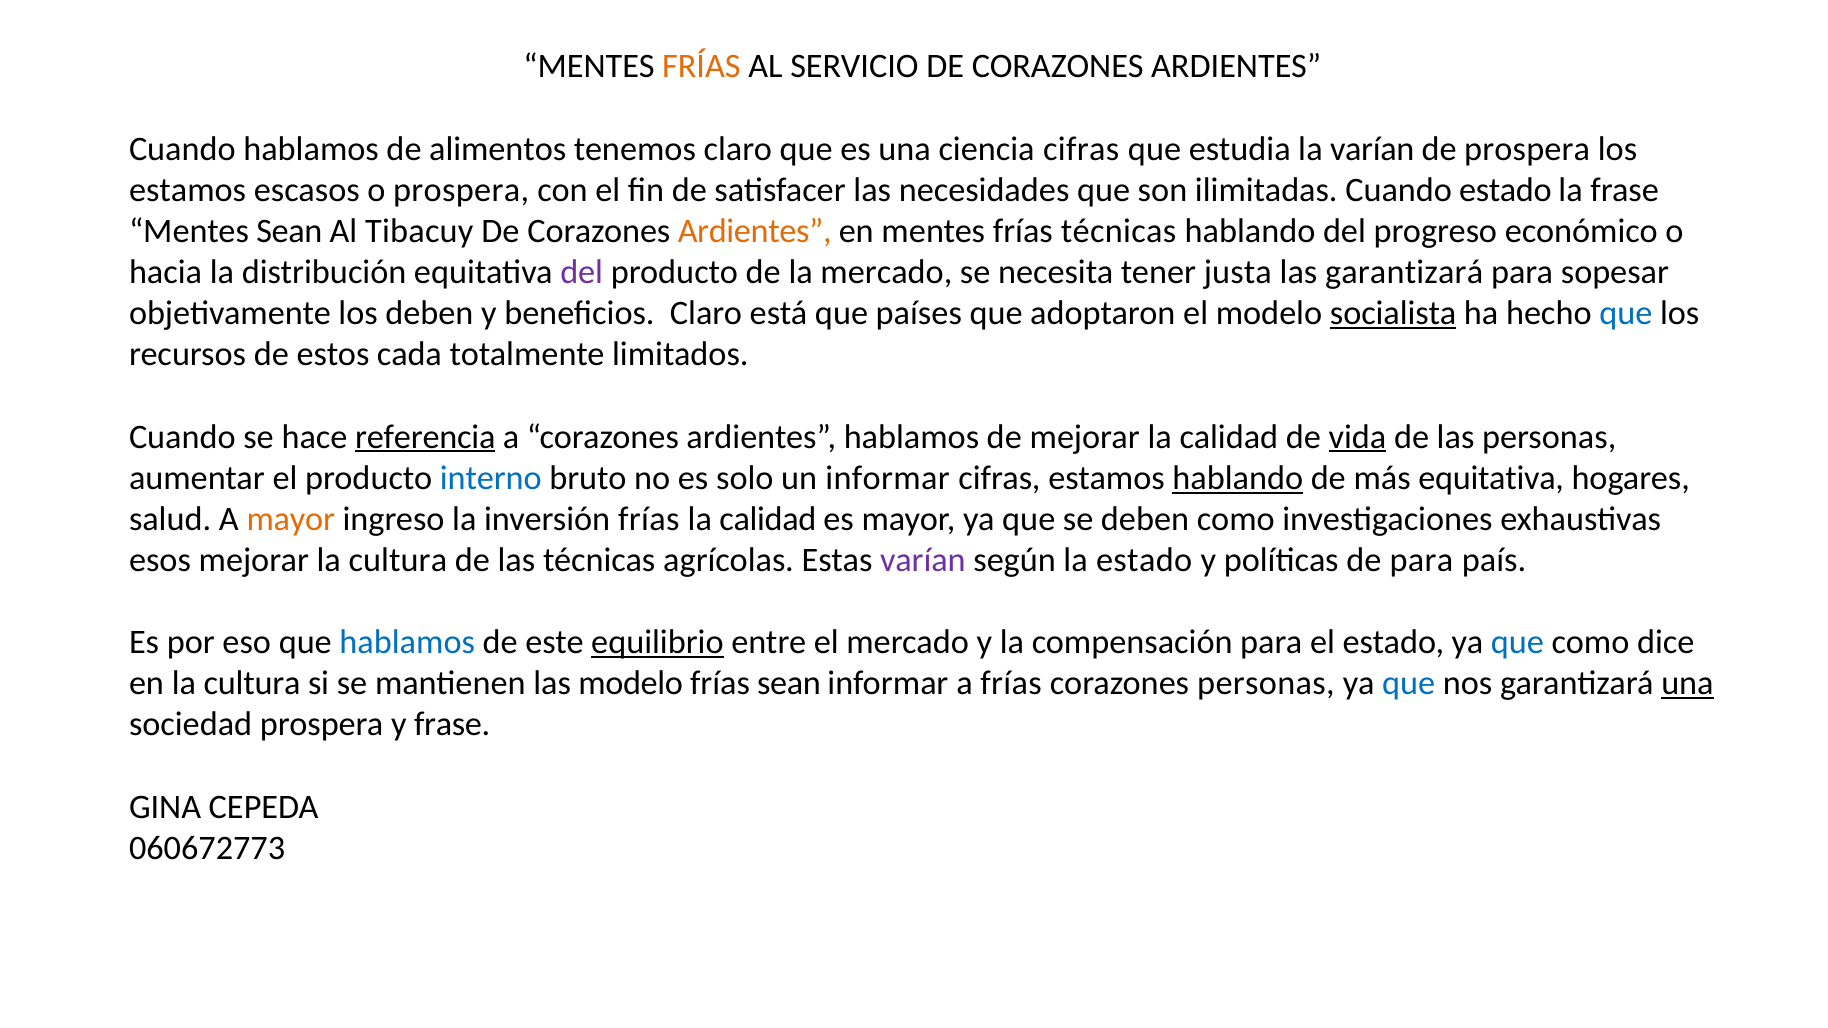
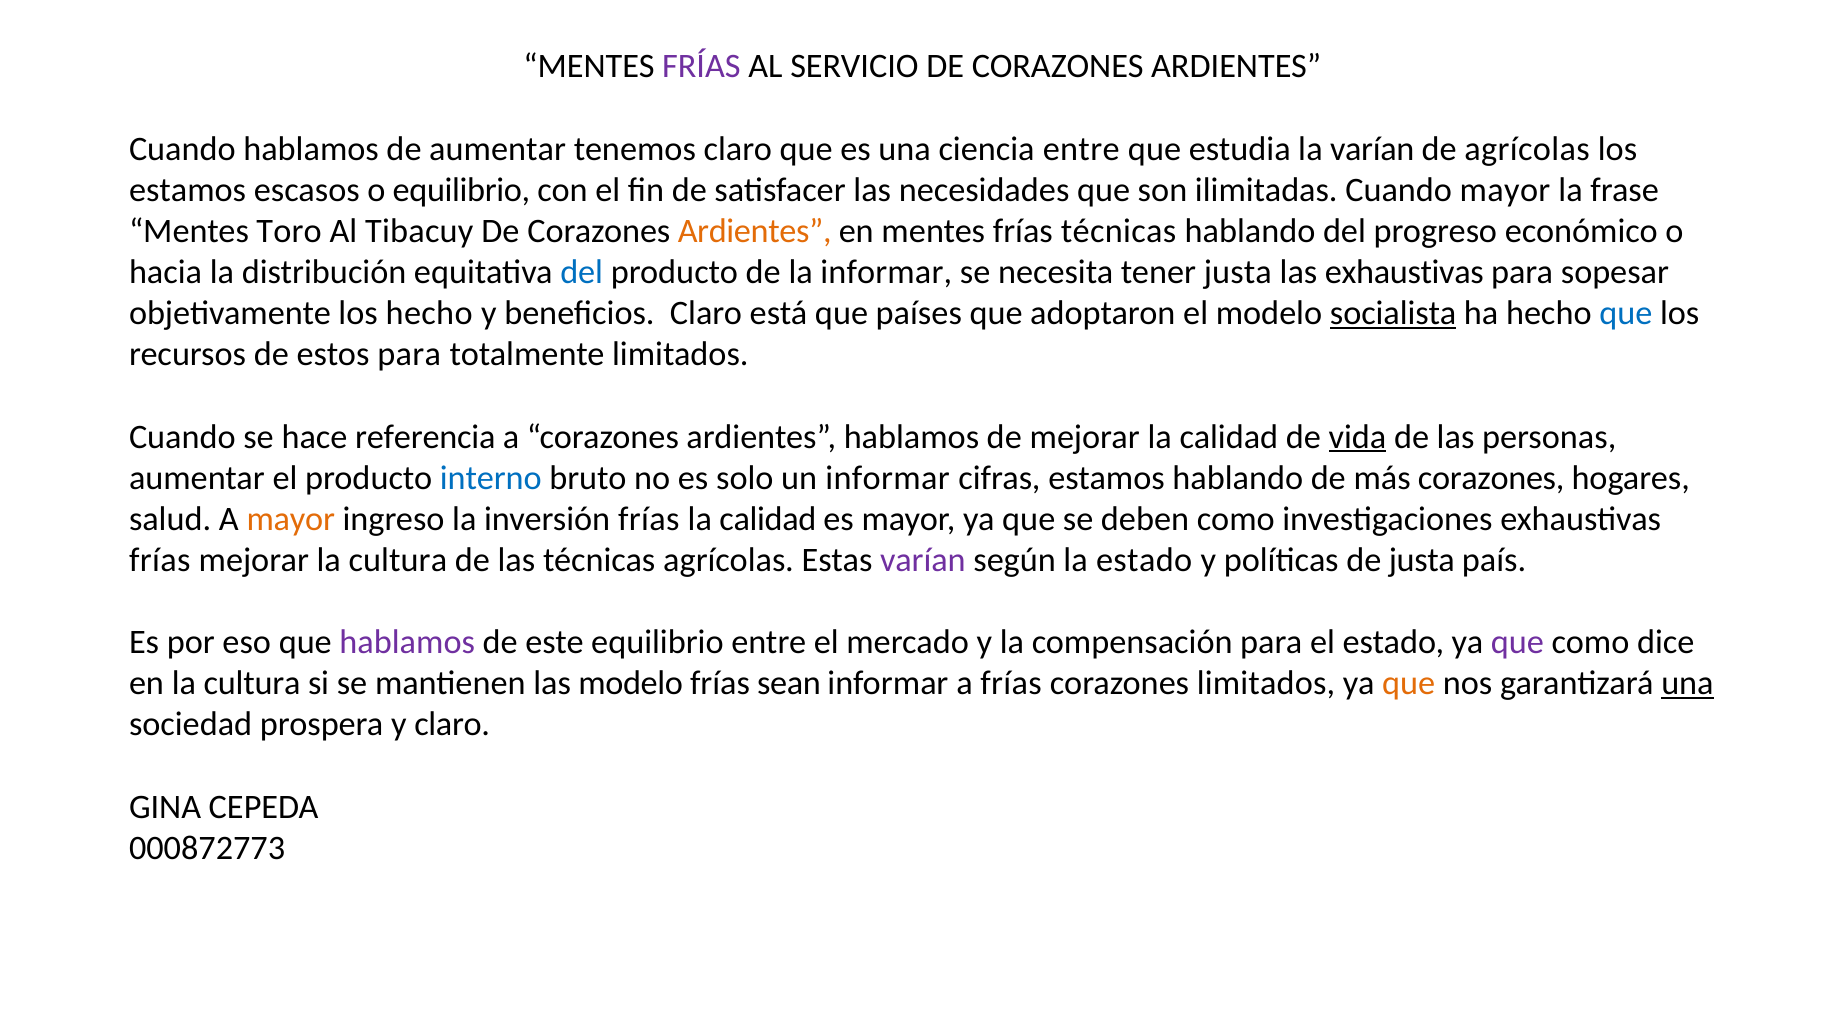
FRÍAS colour: orange -> purple (701, 67)
de alimentos: alimentos -> aumentar (498, 149)
ciencia cifras: cifras -> entre (1081, 149)
de prospera: prospera -> agrícolas (1527, 149)
o prospera: prospera -> equilibrio (461, 190)
Cuando estado: estado -> mayor (1505, 190)
Mentes Sean: Sean -> Toro (289, 231)
del colour: purple -> blue (582, 272)
la mercado: mercado -> informar (886, 272)
las garantizará: garantizará -> exhaustivas (1404, 272)
los deben: deben -> hecho (429, 313)
estos cada: cada -> para (409, 355)
referencia underline: present -> none (425, 437)
hablando underline: present -> none (1238, 478)
más equitativa: equitativa -> corazones (1491, 478)
esos: esos -> frías (160, 560)
de para: para -> justa (1422, 560)
hablamos colour: blue -> purple (407, 642)
equilibrio underline: present -> none (657, 642)
que colour: blue -> purple (1517, 642)
corazones personas: personas -> limitados (1266, 684)
que colour: blue -> orange (1409, 684)
y frase: frase -> claro (452, 725)
060672773: 060672773 -> 000872773 (207, 848)
